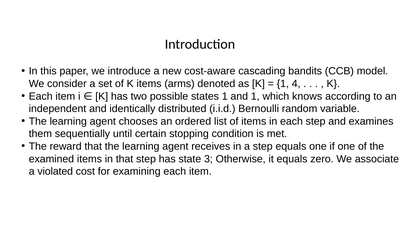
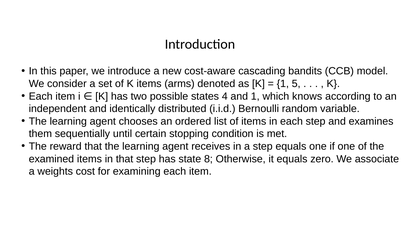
4: 4 -> 5 (296, 84)
states 1: 1 -> 4 (225, 96)
3: 3 -> 8 (208, 159)
violated: violated -> weights (55, 172)
